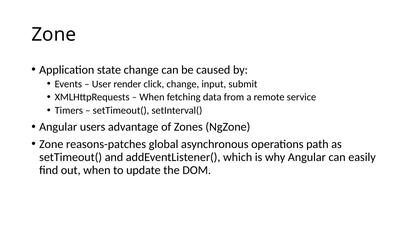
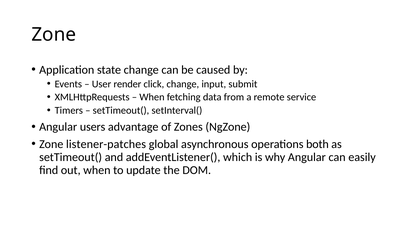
reasons-patches: reasons-patches -> listener-patches (106, 144)
path: path -> both (317, 144)
